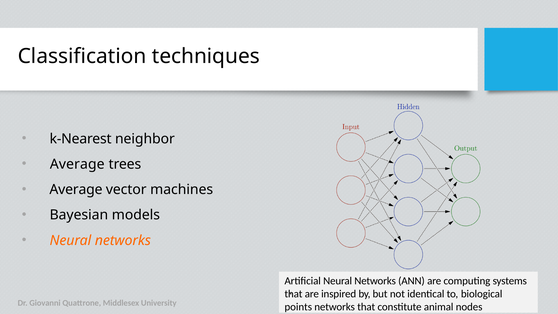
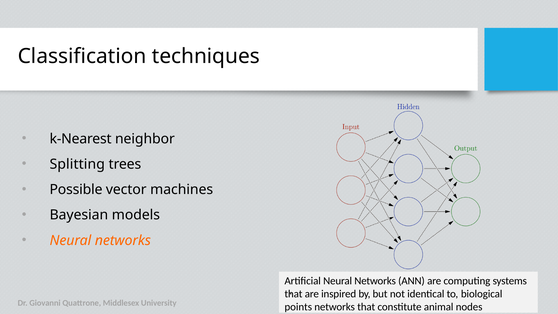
Average: Average -> Splitting (77, 164)
Average: Average -> Possible (76, 189)
